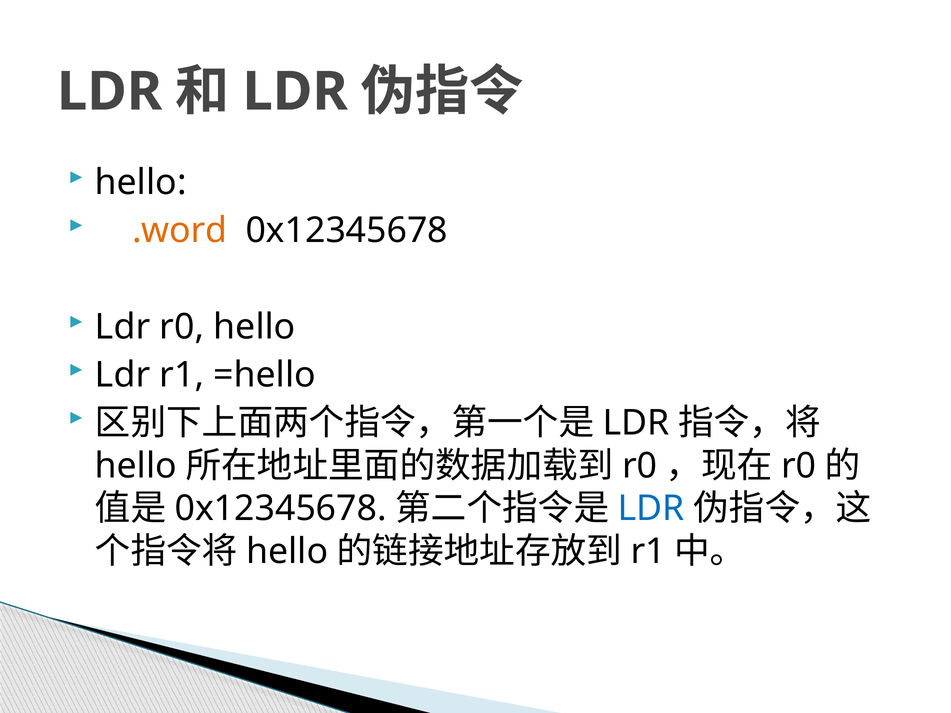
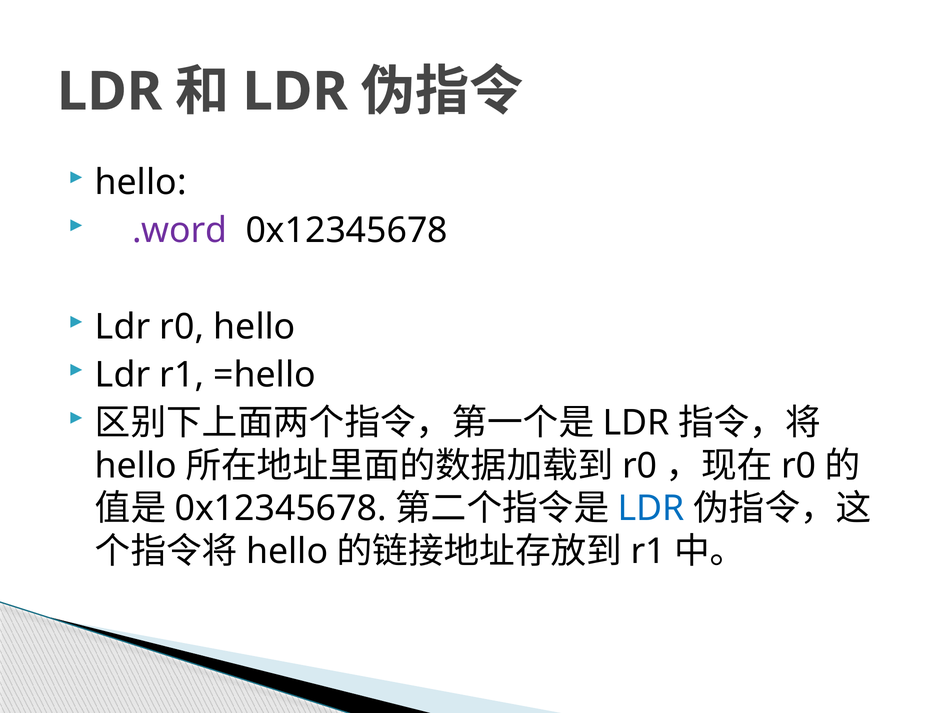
.word colour: orange -> purple (180, 231)
